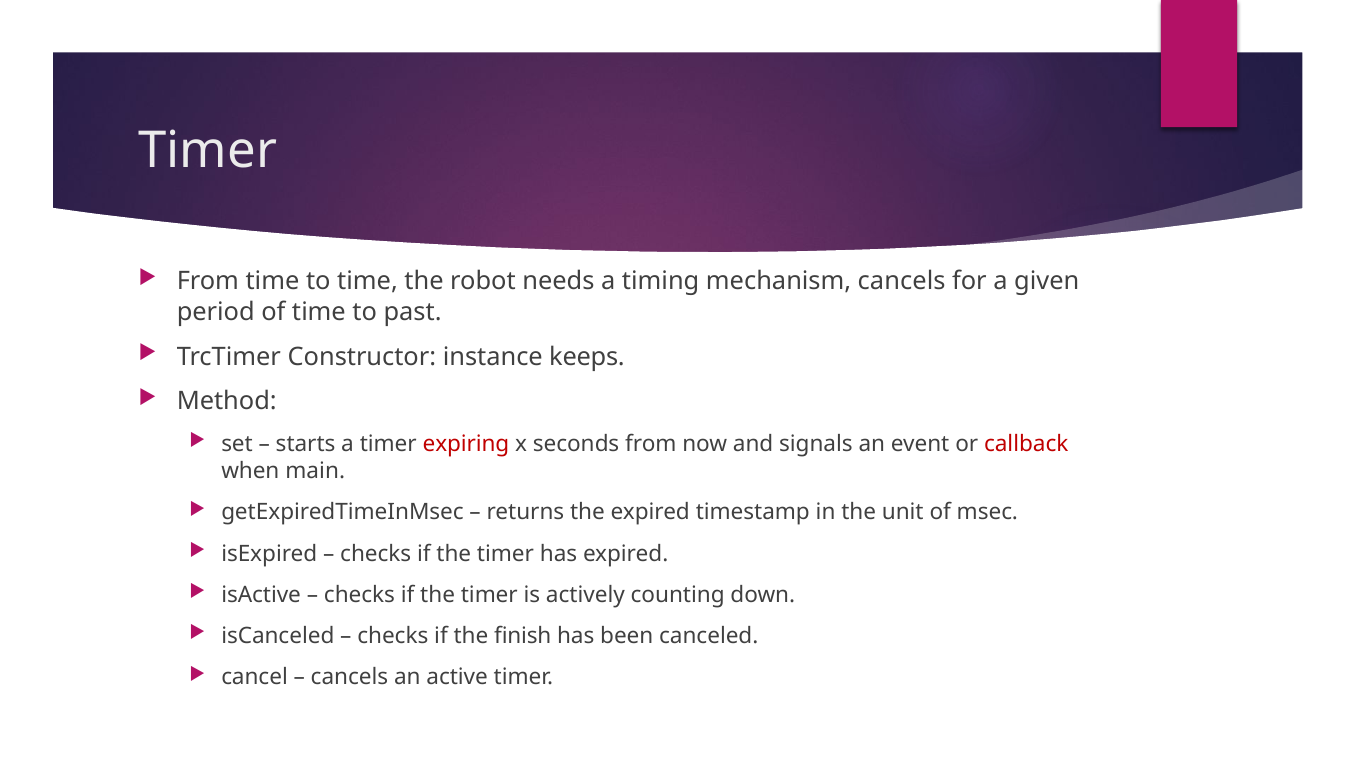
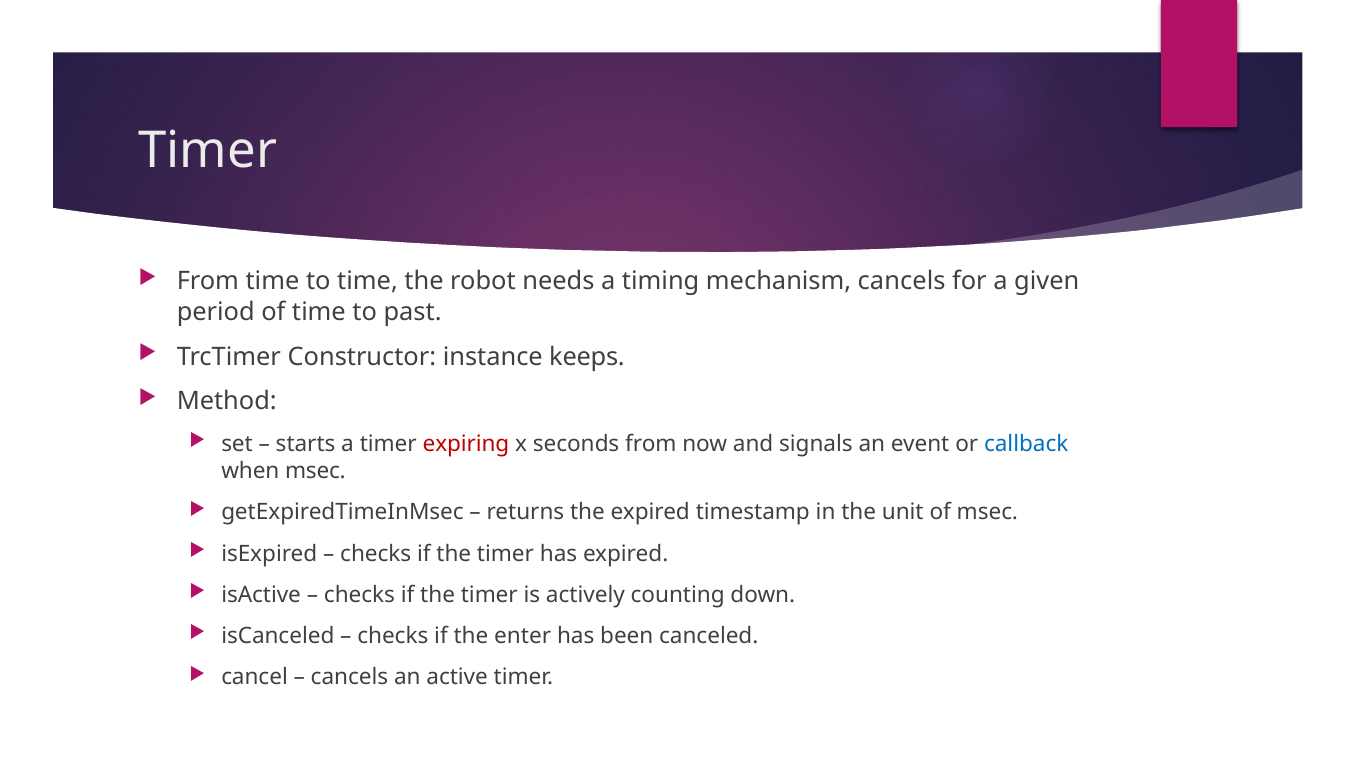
callback colour: red -> blue (1026, 444)
when main: main -> msec (315, 471)
finish: finish -> enter (523, 636)
